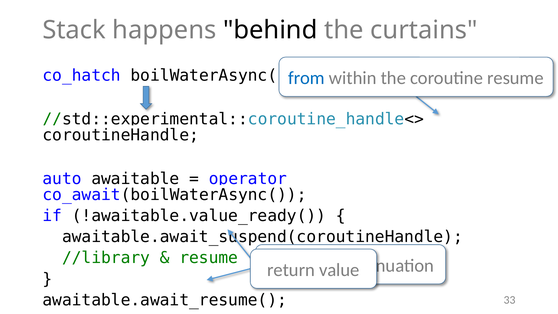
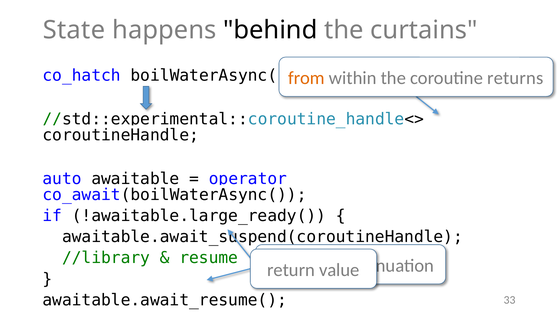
Stack: Stack -> State (74, 30)
from colour: blue -> orange (306, 78)
coroutine resume: resume -> returns (515, 78)
!awaitable.value_ready(: !awaitable.value_ready( -> !awaitable.large_ready( (199, 216)
